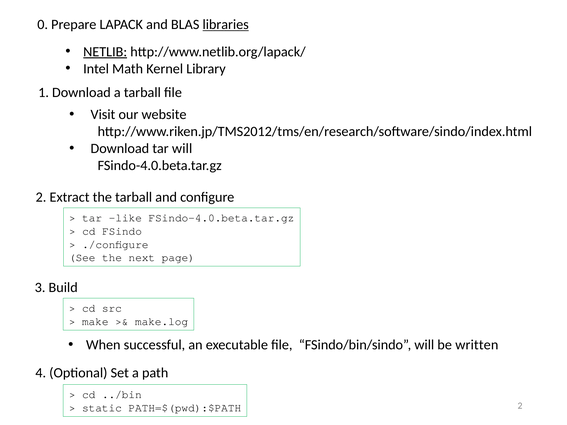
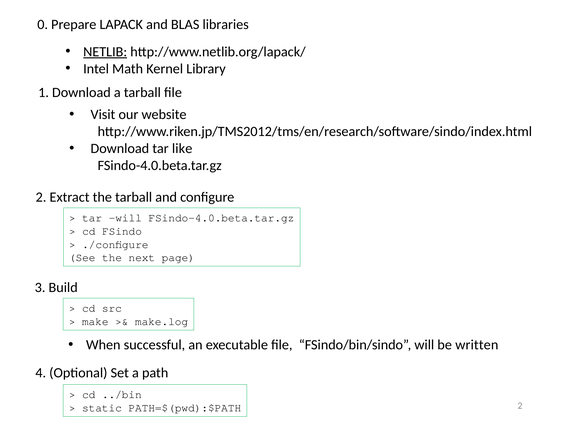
libraries underline: present -> none (226, 25)
tar will: will -> like (182, 149)
tar like: like -> will (125, 218)
